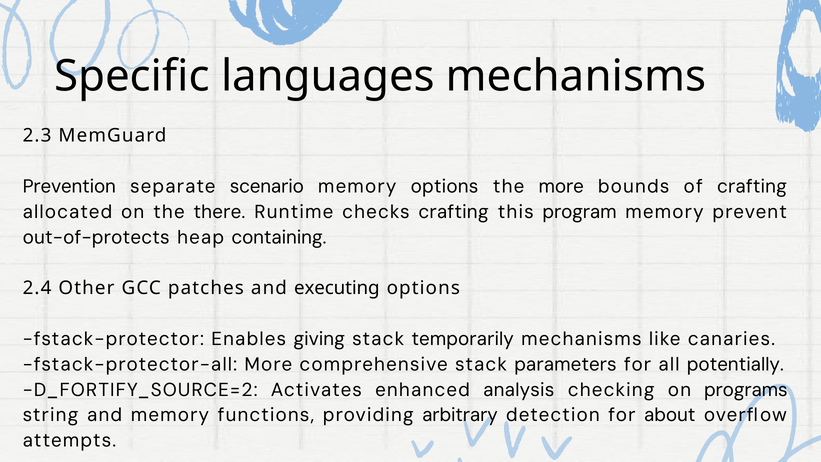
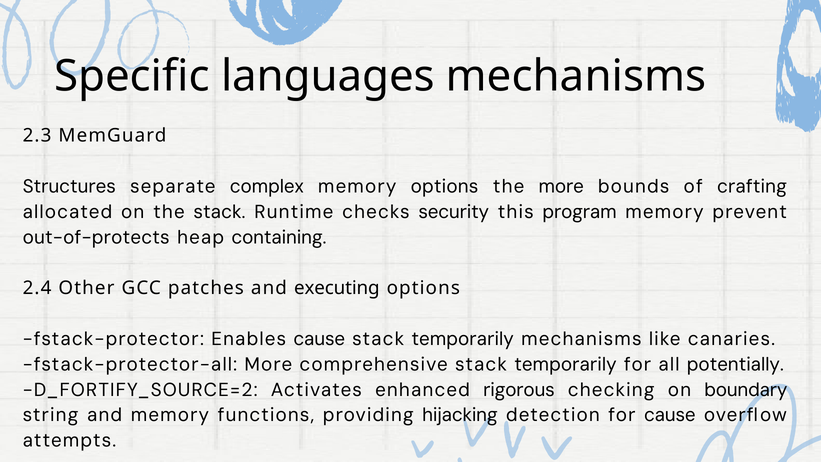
Prevention: Prevention -> Structures (69, 186)
scenario: scenario -> complex (267, 186)
the there: there -> stack (219, 212)
checks crafting: crafting -> security (454, 212)
Enables giving: giving -> cause (319, 339)
comprehensive stack parameters: parameters -> temporarily (565, 364)
analysis: analysis -> rigorous (519, 390)
programs: programs -> boundary (746, 390)
arbitrary: arbitrary -> hijacking (460, 415)
for about: about -> cause (670, 415)
